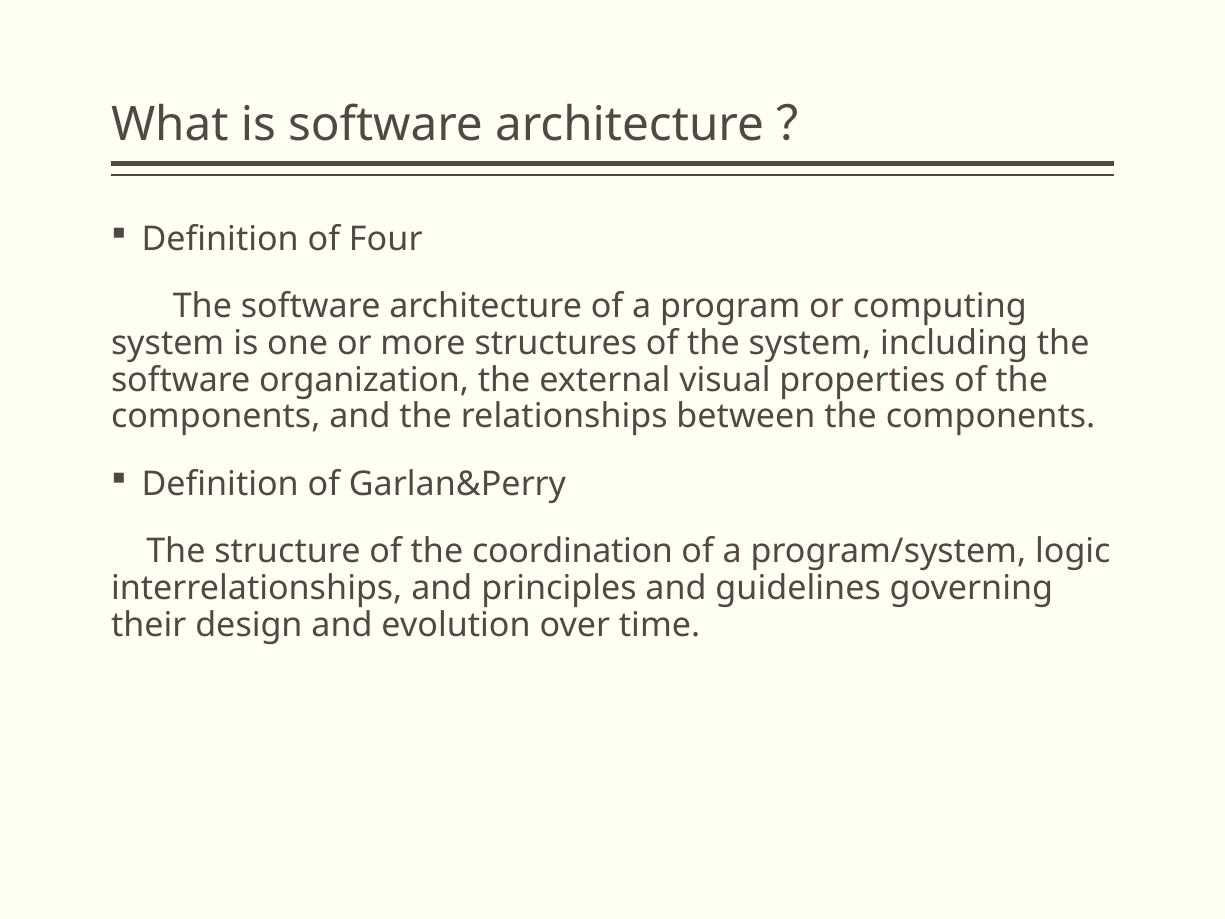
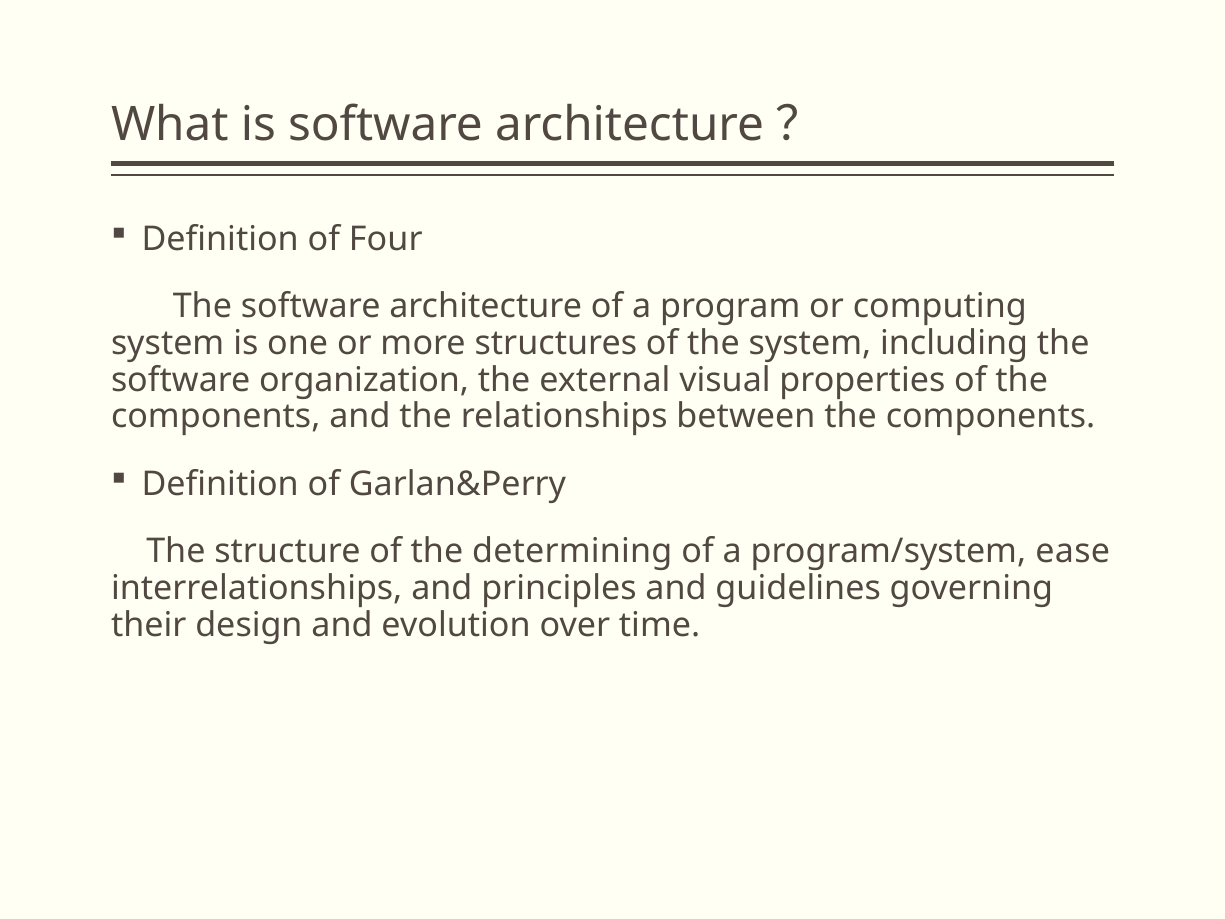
coordination: coordination -> determining (572, 551)
logic: logic -> ease (1073, 551)
